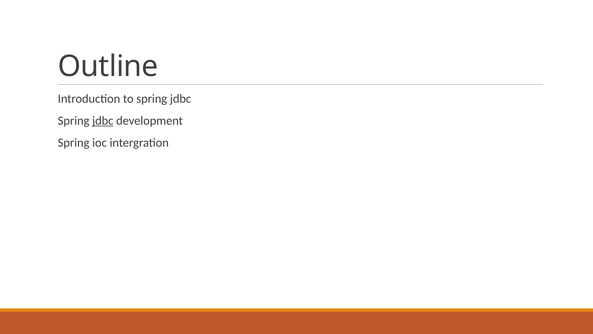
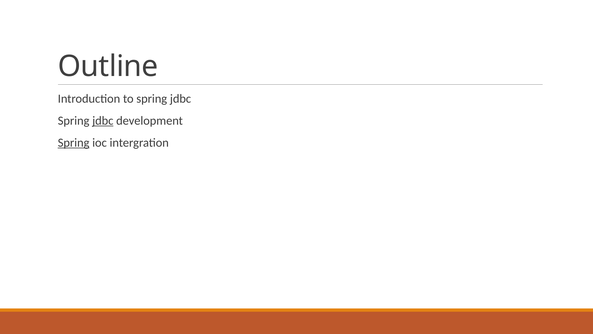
Spring underline: none -> present (74, 143)
